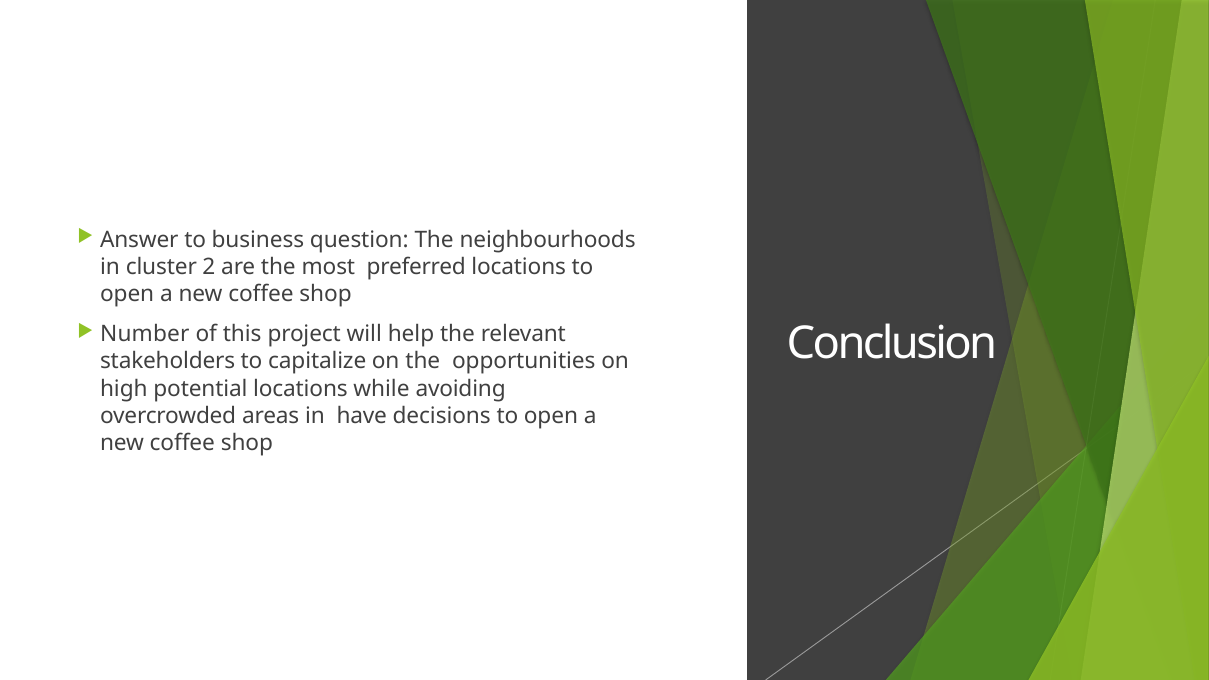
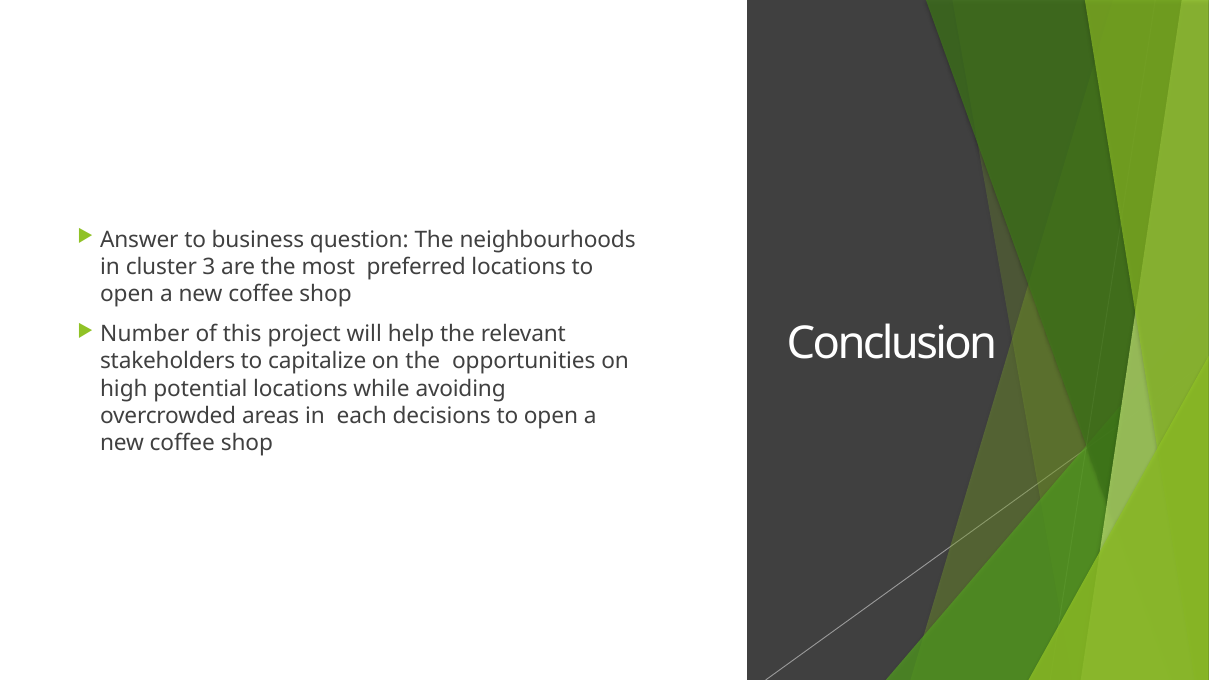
2: 2 -> 3 (209, 267)
have: have -> each (362, 416)
